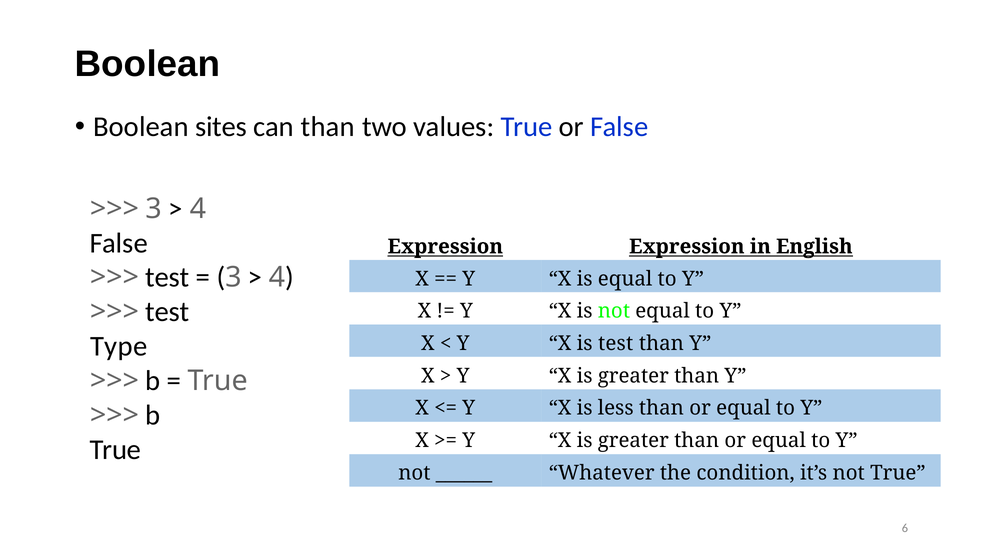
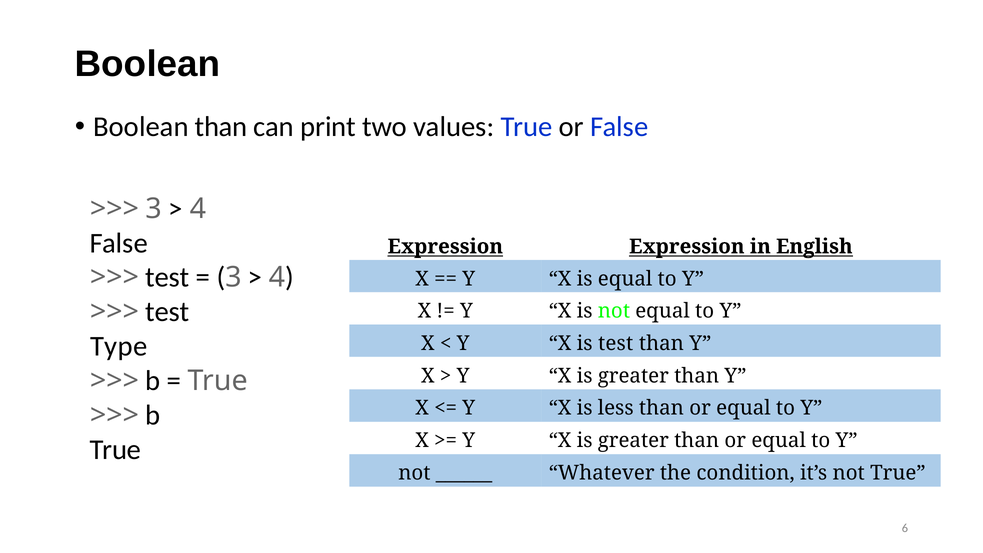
Boolean sites: sites -> than (221, 127)
can than: than -> print (328, 127)
